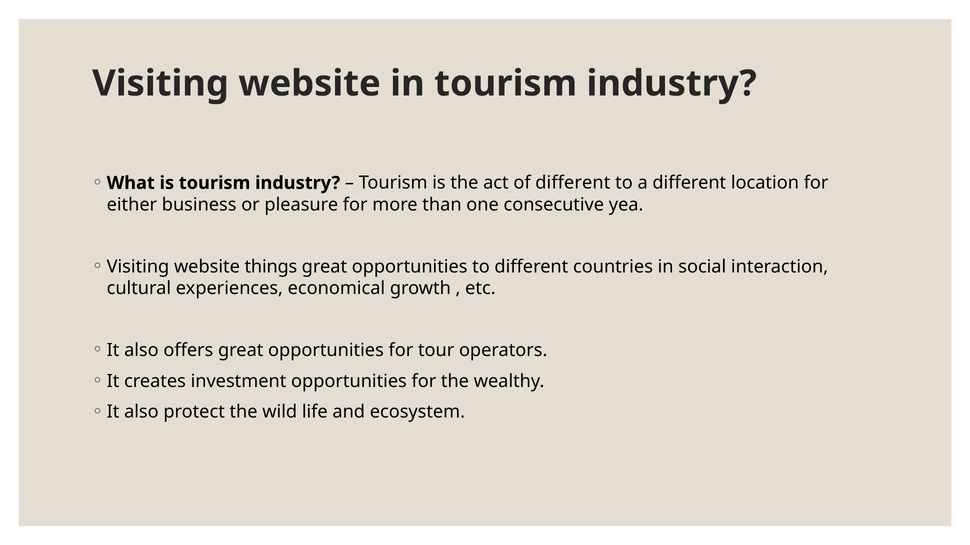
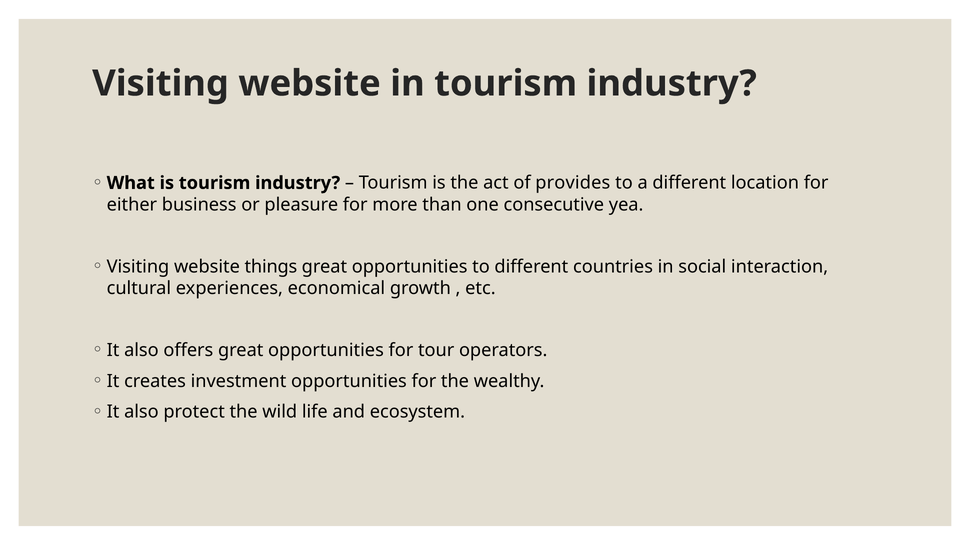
of different: different -> provides (573, 183)
